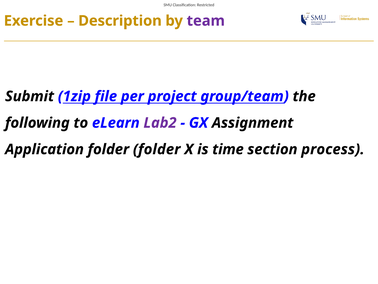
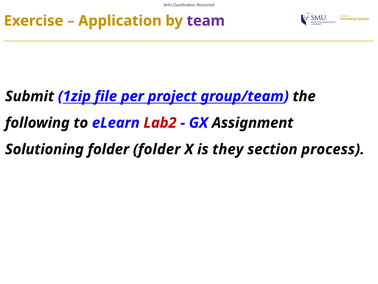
Description: Description -> Application (120, 21)
Lab2 colour: purple -> red (160, 123)
Application: Application -> Solutioning (44, 149)
time: time -> they (228, 149)
